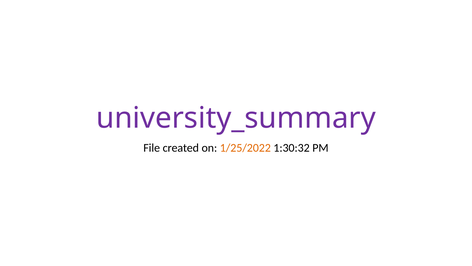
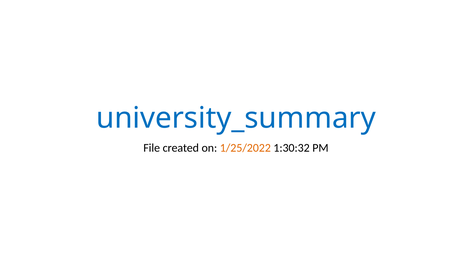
university_summary colour: purple -> blue (236, 118)
